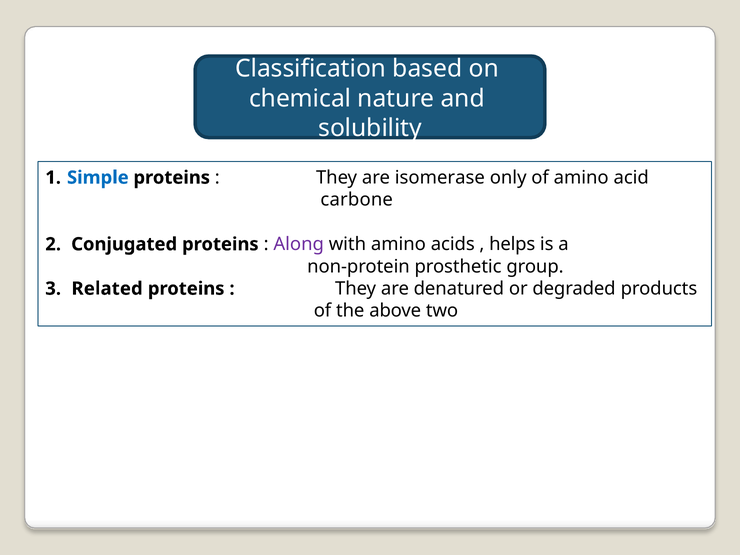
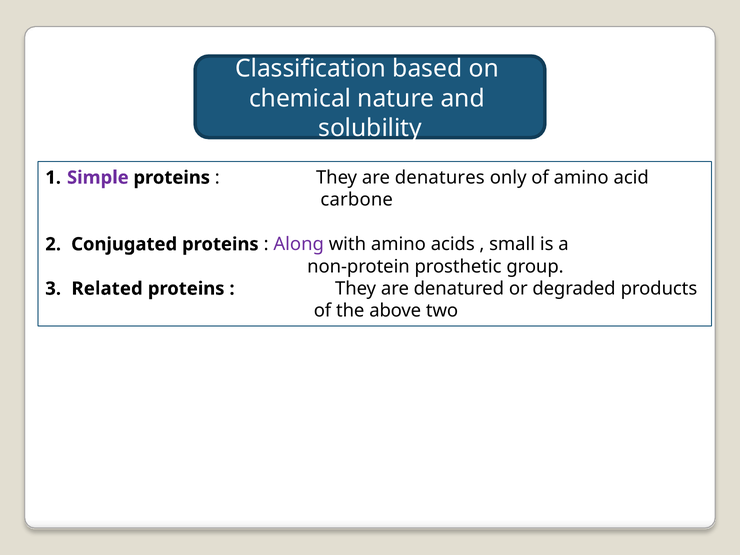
Simple colour: blue -> purple (98, 178)
isomerase: isomerase -> denatures (440, 178)
helps: helps -> small (512, 244)
